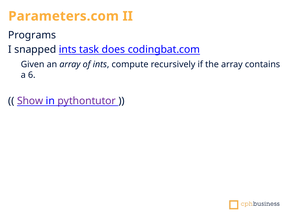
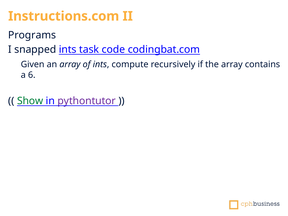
Parameters.com: Parameters.com -> Instructions.com (64, 16)
does: does -> code (113, 50)
Show colour: purple -> green (30, 101)
